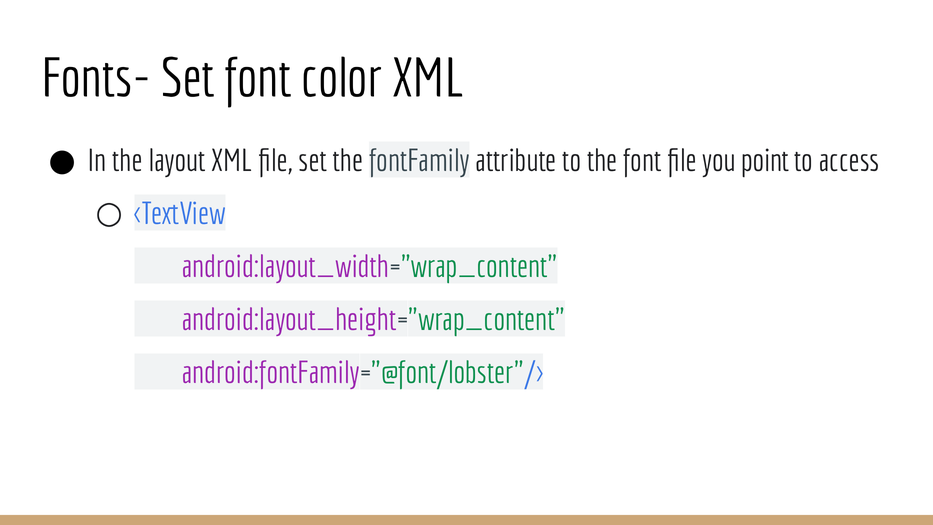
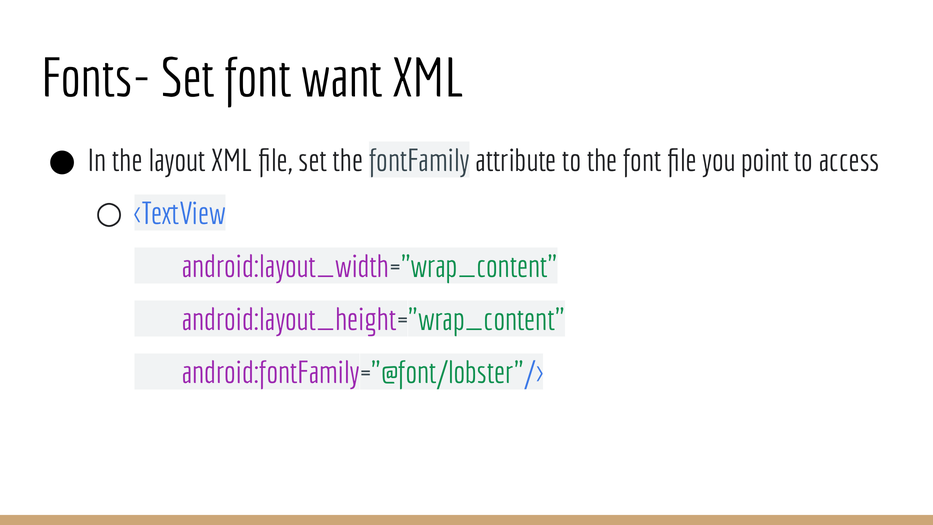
color: color -> want (342, 79)
